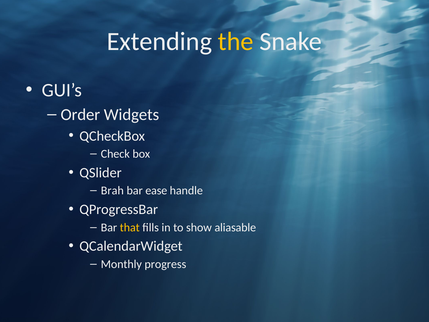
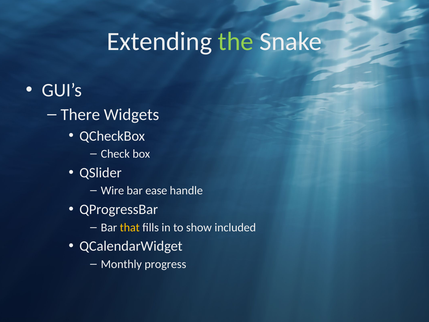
the colour: yellow -> light green (236, 42)
Order: Order -> There (80, 115)
Brah: Brah -> Wire (112, 191)
aliasable: aliasable -> included (235, 227)
